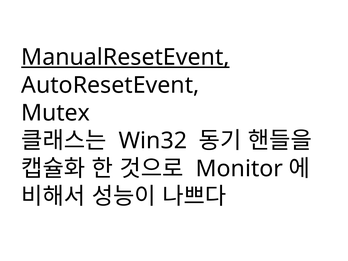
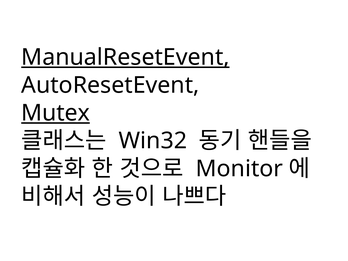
Mutex underline: none -> present (56, 113)
